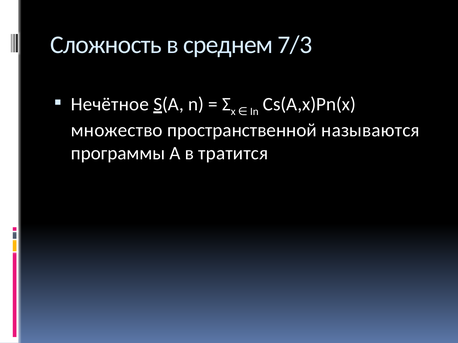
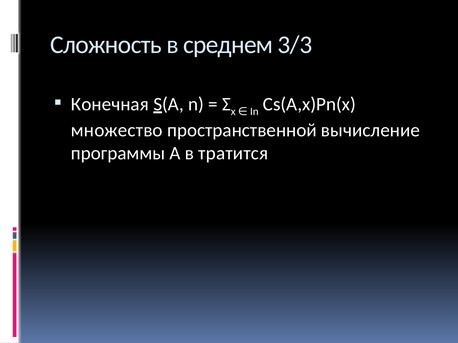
7/3: 7/3 -> 3/3 (295, 45)
Нечётное: Нечётное -> Конечная (110, 104)
называются: называются -> вычисление (371, 130)
